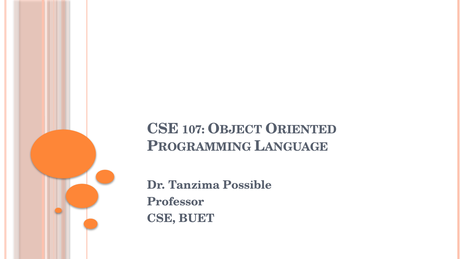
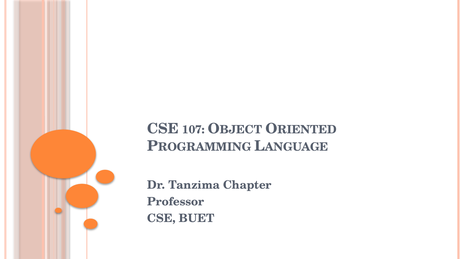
Possible: Possible -> Chapter (247, 185)
